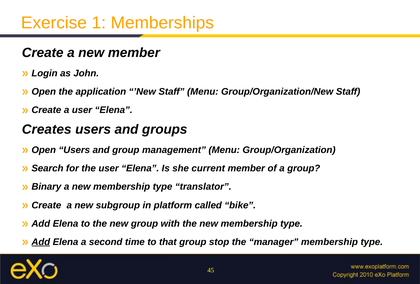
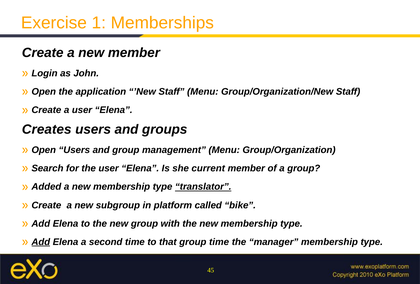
Binary: Binary -> Added (46, 187)
translator underline: none -> present (203, 187)
group stop: stop -> time (219, 242)
